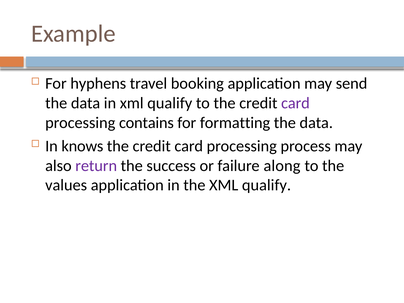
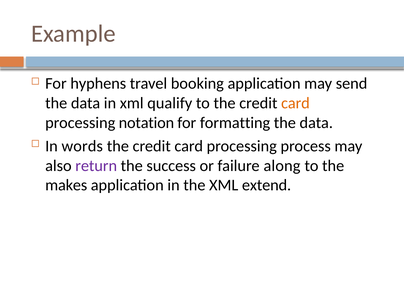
card colour: purple -> orange (295, 103)
contains: contains -> notation (146, 123)
knows: knows -> words (82, 146)
values: values -> makes (66, 185)
the XML qualify: qualify -> extend (267, 185)
